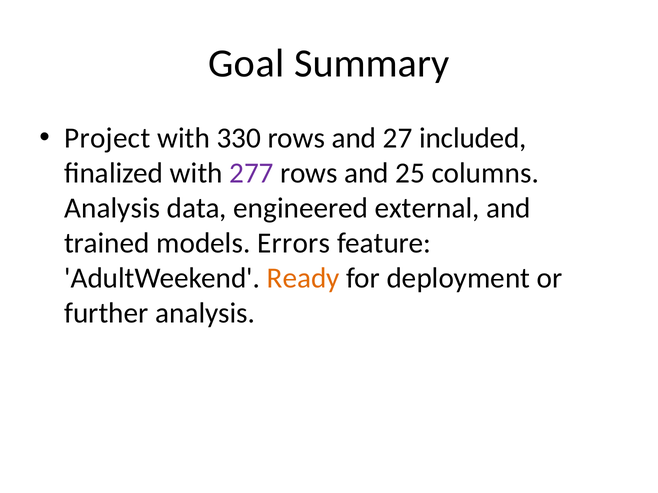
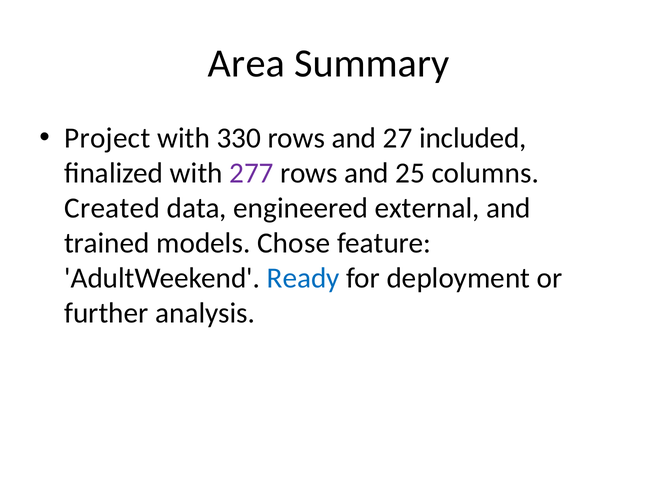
Goal: Goal -> Area (246, 64)
Analysis: Analysis -> Created (112, 208)
Errors: Errors -> Chose (294, 243)
Ready colour: orange -> blue (303, 278)
